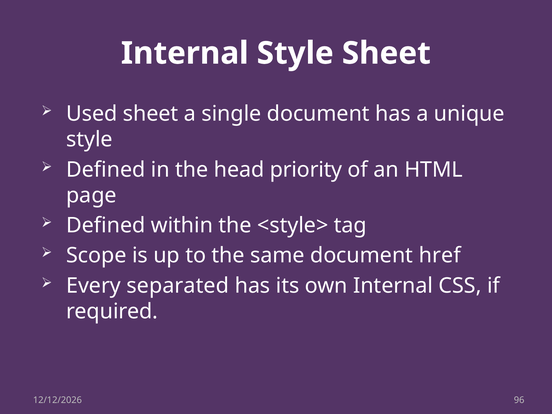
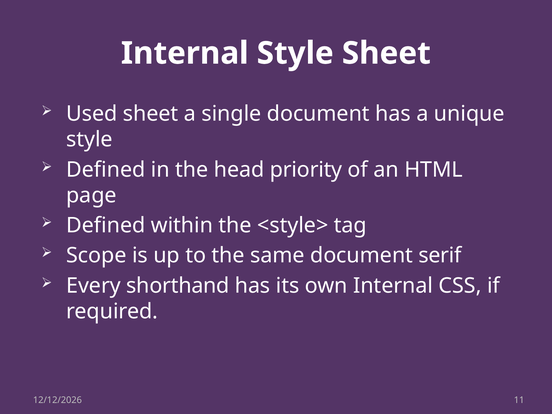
href: href -> serif (440, 256)
separated: separated -> shorthand (178, 286)
96: 96 -> 11 (519, 400)
